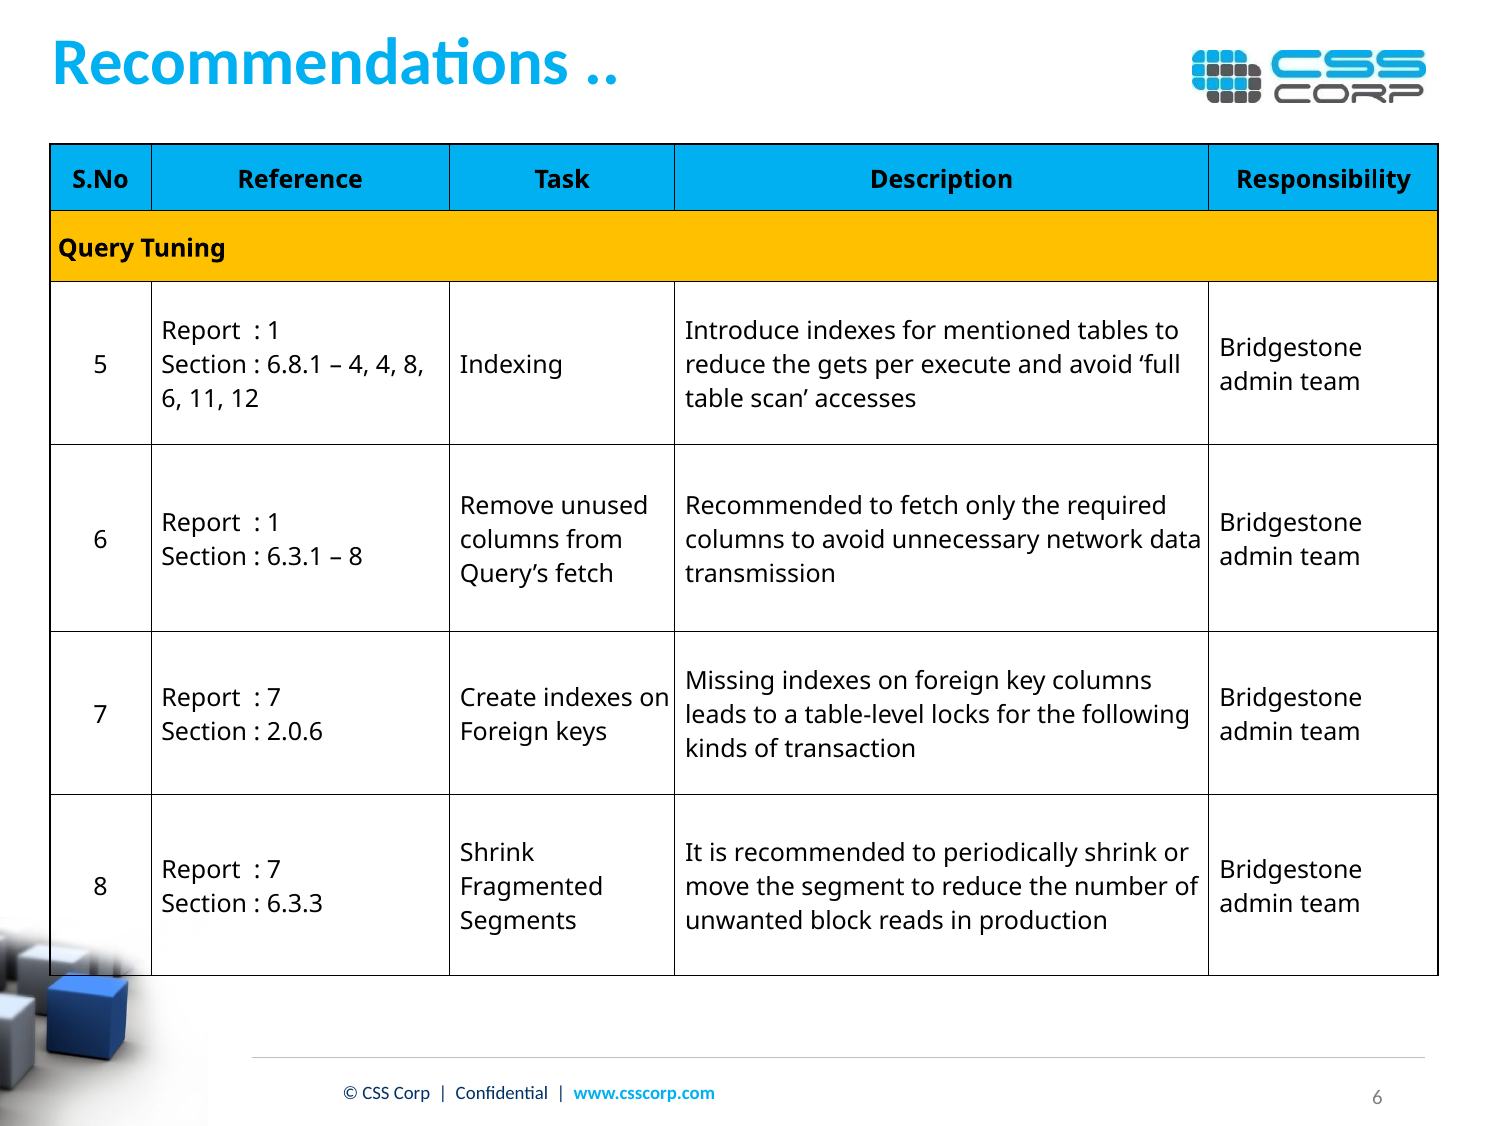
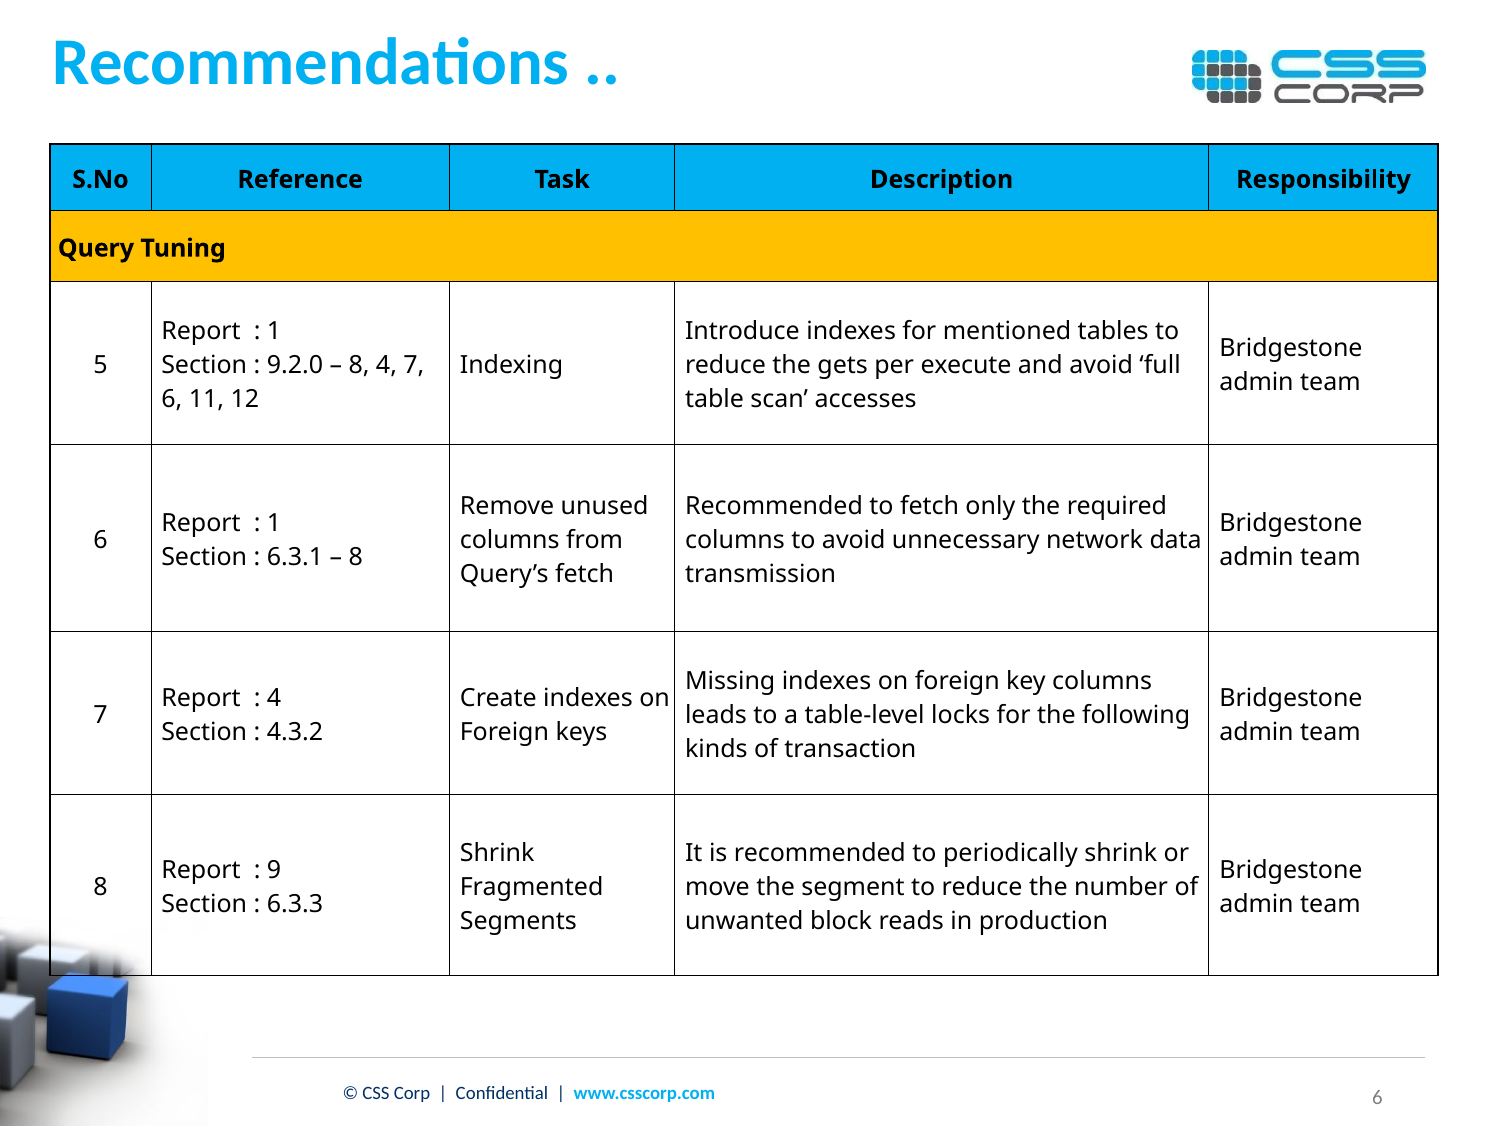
6.8.1: 6.8.1 -> 9.2.0 (295, 365)
4: 4 -> 8 (359, 365)
4 8: 8 -> 7 (414, 365)
7: 7 -> 4 (274, 698)
2.0.6: 2.0.6 -> 4.3.2 (295, 732)
7: 7 -> 9 (274, 870)
